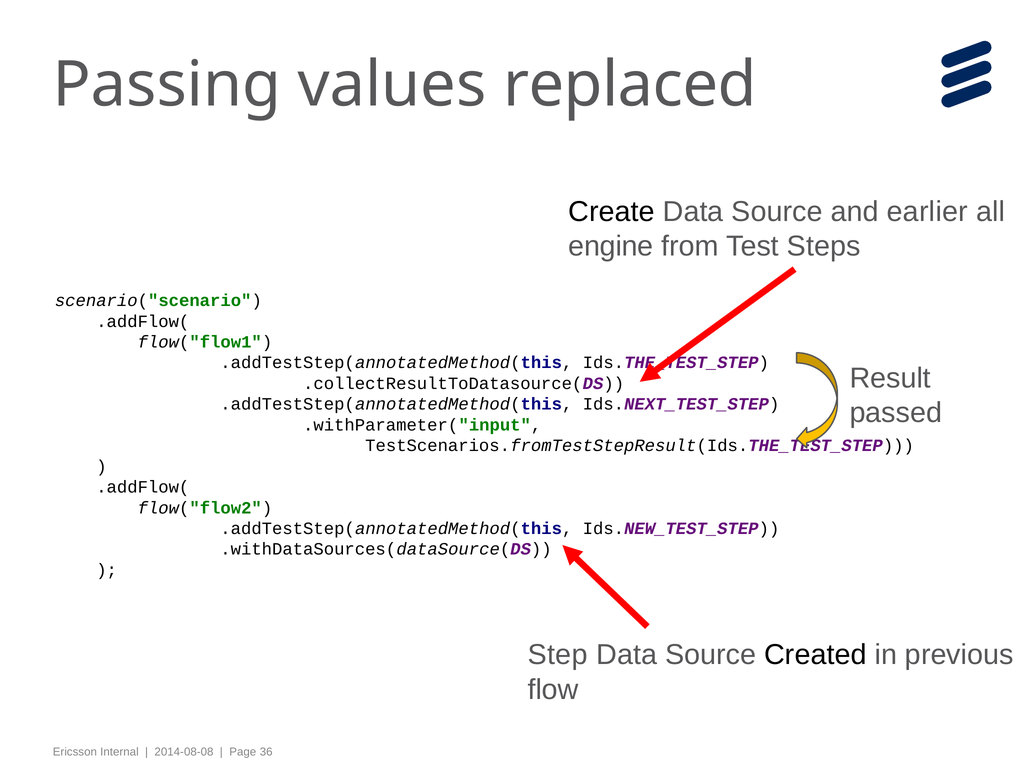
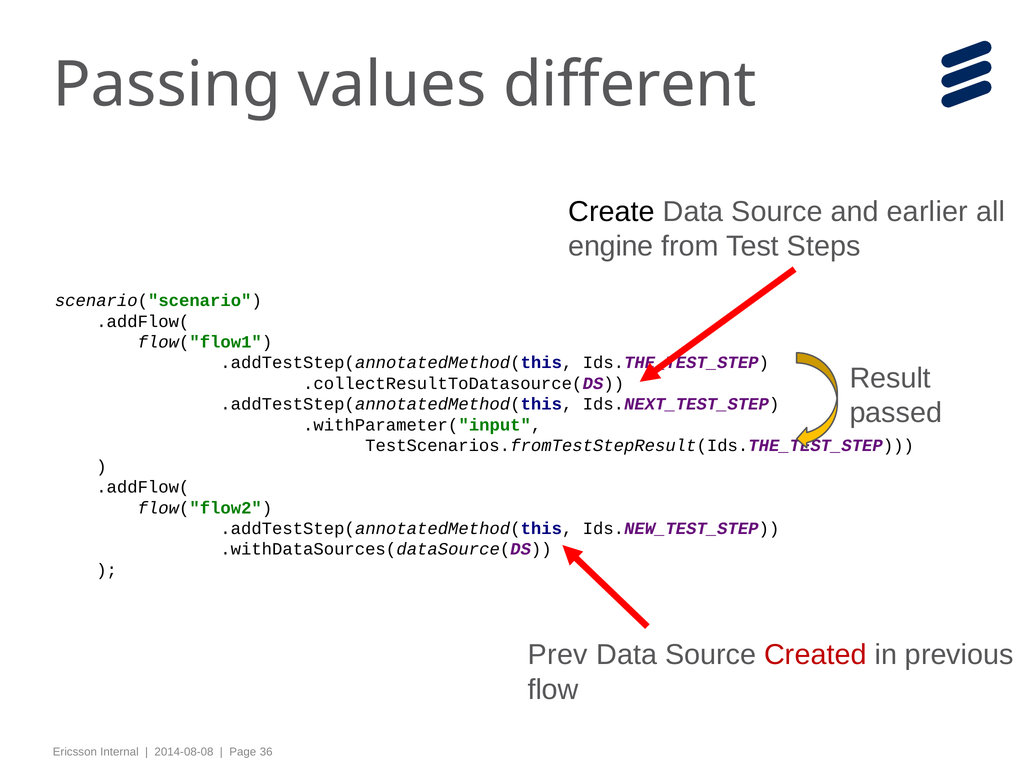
replaced: replaced -> different (630, 85)
Step: Step -> Prev (558, 654)
Created colour: black -> red (815, 654)
